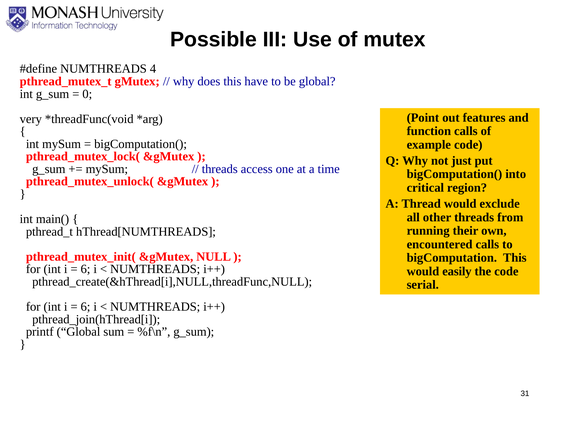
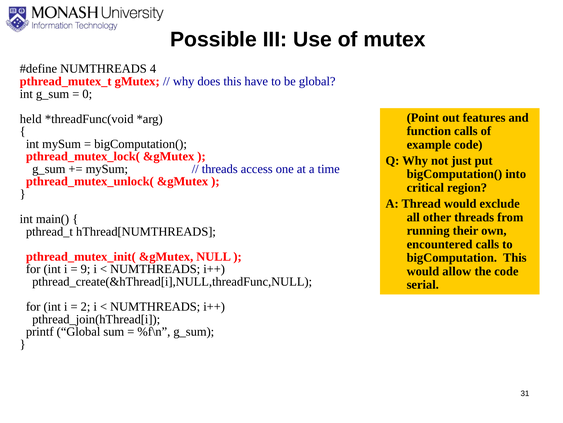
very: very -> held (31, 119)
6: 6 -> 9 (85, 269)
easily: easily -> allow (457, 271)
6: 6 -> 2 (85, 306)
